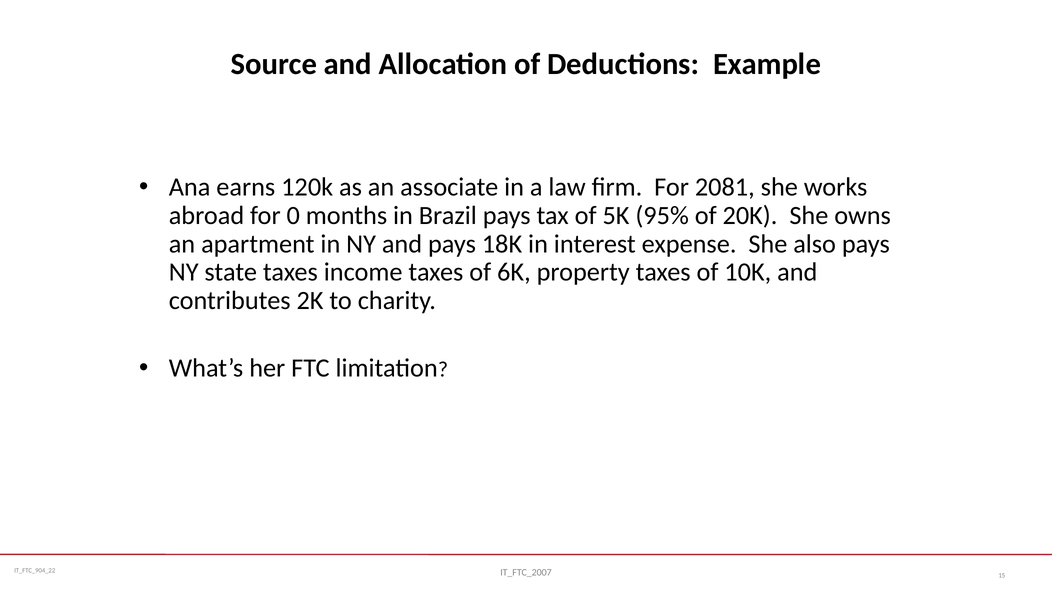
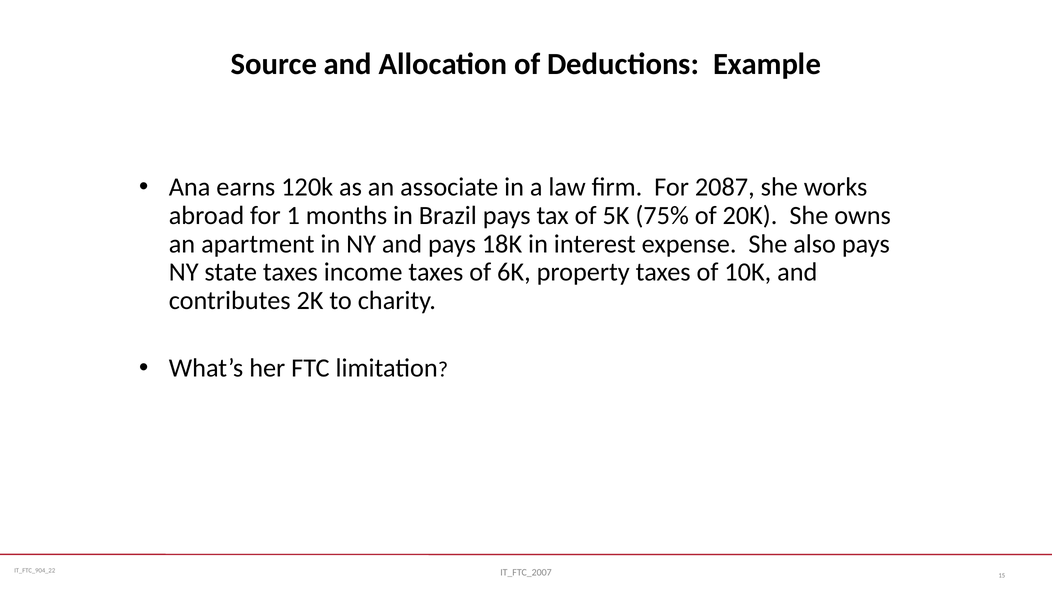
2081: 2081 -> 2087 (725, 187)
0: 0 -> 1 (293, 215)
95%: 95% -> 75% (662, 215)
